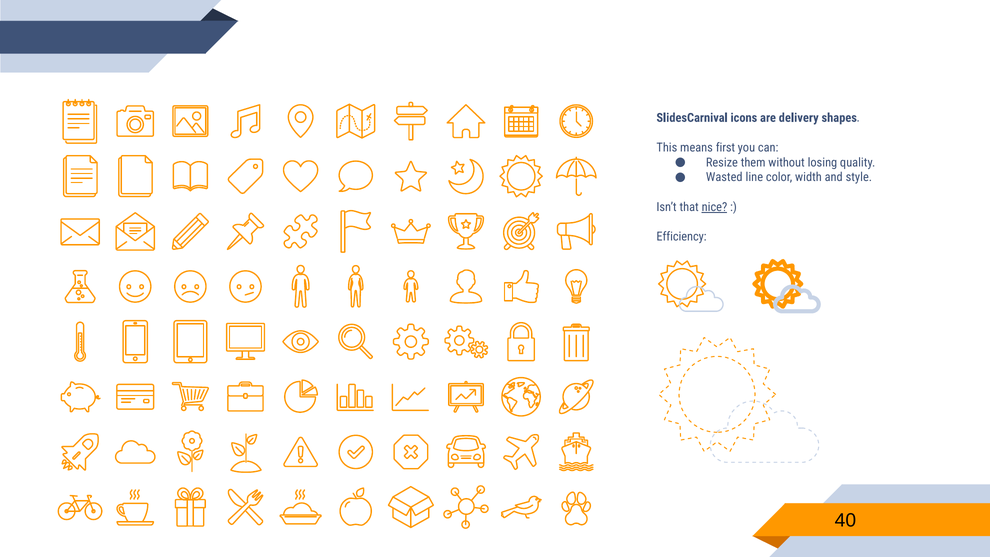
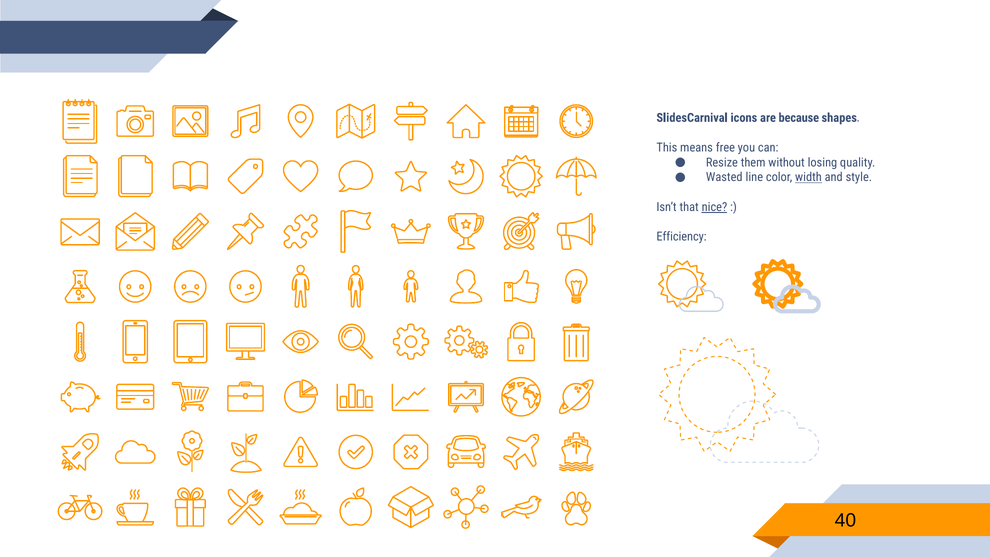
delivery: delivery -> because (799, 118)
first: first -> free (725, 147)
width underline: none -> present (808, 177)
